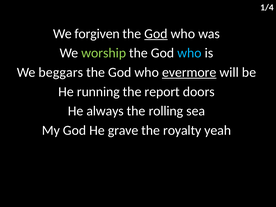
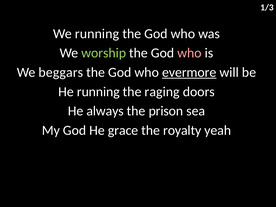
1/4: 1/4 -> 1/3 (267, 8)
We forgiven: forgiven -> running (97, 34)
God underline: present -> none (156, 34)
who colour: light blue -> pink (189, 53)
report: report -> raging (162, 92)
rolling: rolling -> prison (166, 111)
grave: grave -> grace (123, 130)
